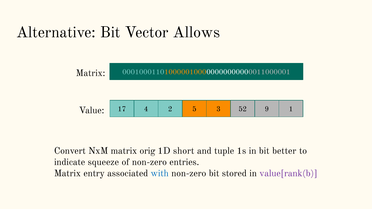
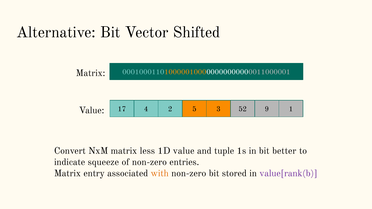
Allows: Allows -> Shifted (197, 32)
orig: orig -> less (147, 151)
1D short: short -> value (184, 151)
with colour: blue -> orange (160, 173)
